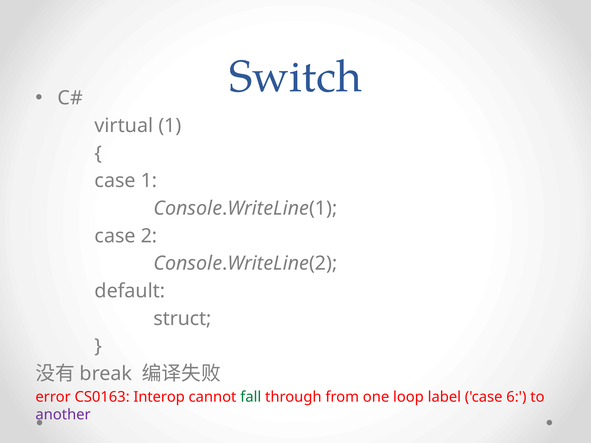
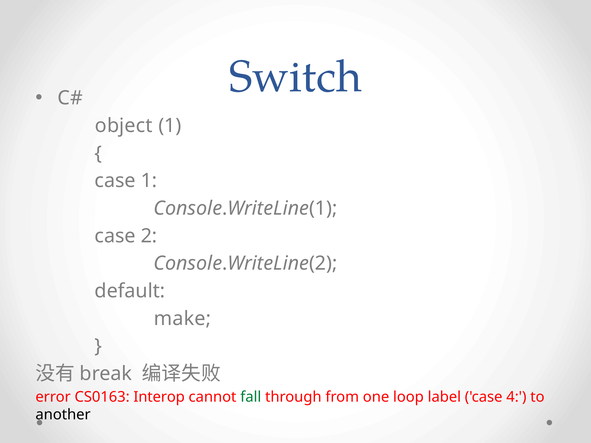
virtual: virtual -> object (124, 126)
struct: struct -> make (182, 319)
6: 6 -> 4 (516, 397)
another colour: purple -> black (63, 415)
